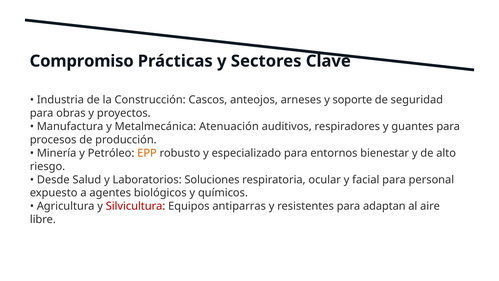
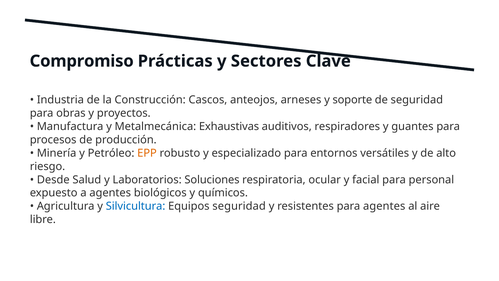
Atenuación: Atenuación -> Exhaustivas (229, 126)
bienestar: bienestar -> versátiles (385, 153)
Silvicultura colour: red -> blue (136, 206)
Equipos antiparras: antiparras -> seguridad (239, 206)
para adaptan: adaptan -> agentes (384, 206)
